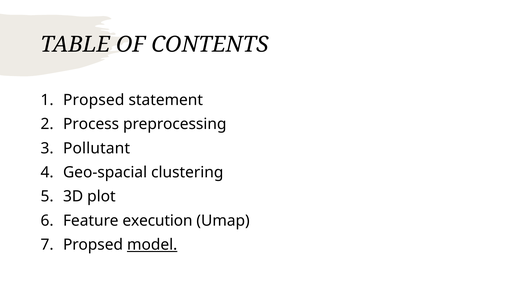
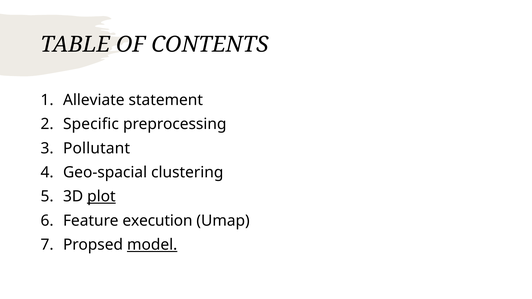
Propsed: Propsed -> Alleviate (94, 100)
Process: Process -> Specific (91, 124)
plot underline: none -> present (101, 197)
